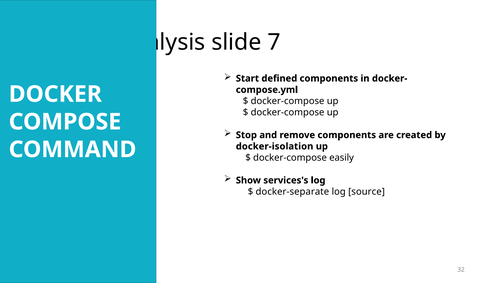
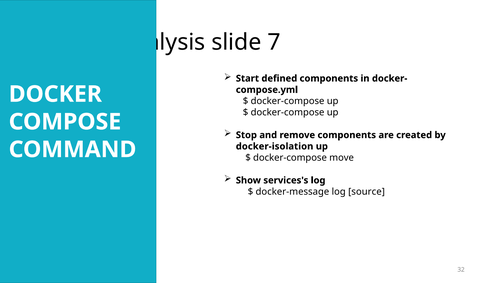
easily: easily -> move (342, 158)
docker-separate: docker-separate -> docker-message (292, 192)
